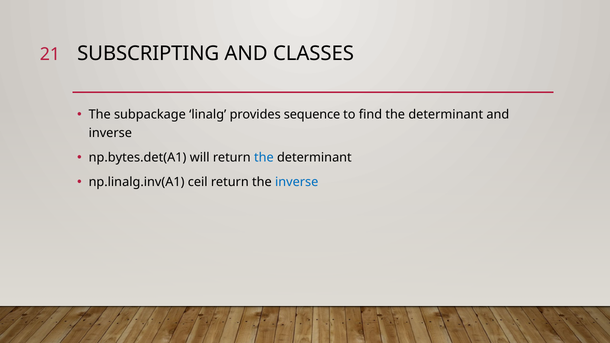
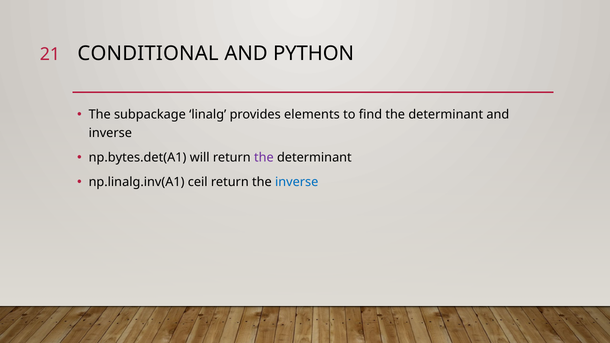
SUBSCRIPTING: SUBSCRIPTING -> CONDITIONAL (148, 53)
CLASSES: CLASSES -> PYTHON (314, 53)
sequence: sequence -> elements (312, 115)
the colour: blue -> purple (264, 158)
